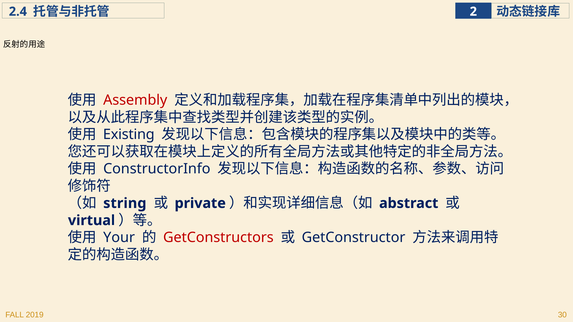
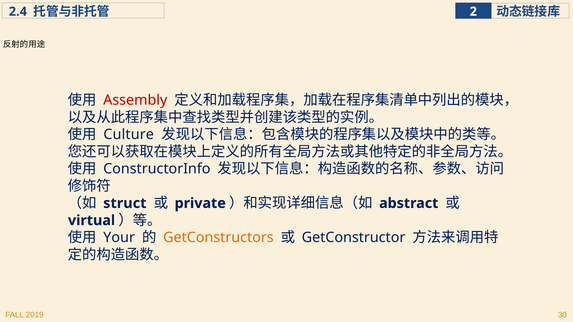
Existing: Existing -> Culture (129, 135)
string: string -> struct (125, 203)
GetConstructors colour: red -> orange (218, 238)
